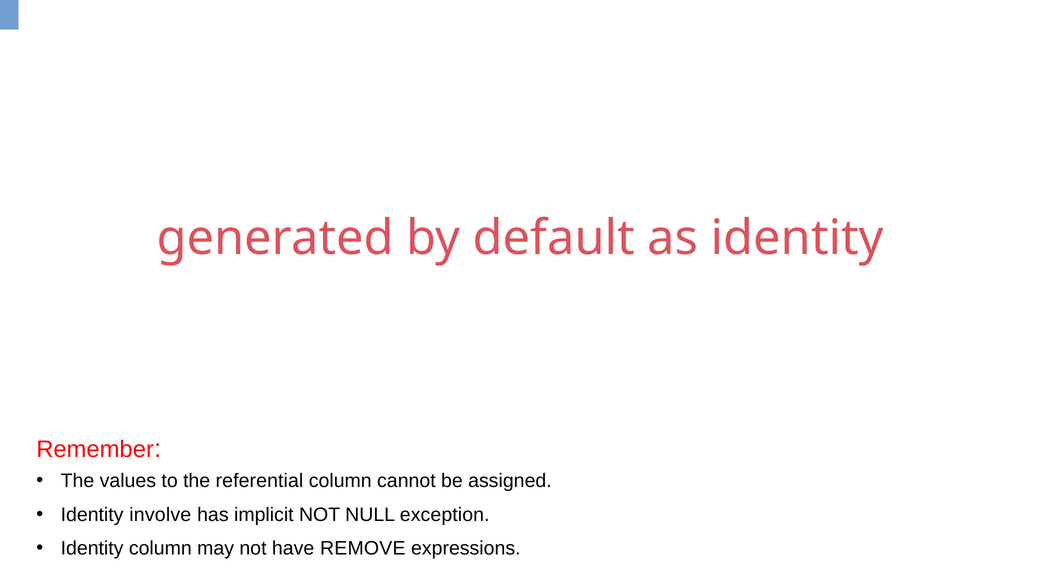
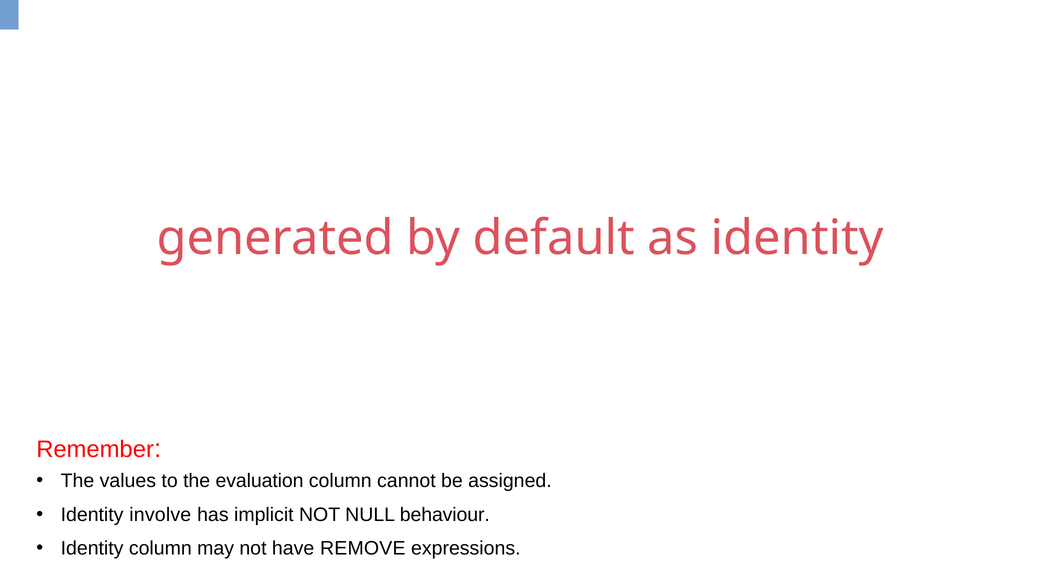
referential: referential -> evaluation (260, 481)
exception: exception -> behaviour (445, 515)
